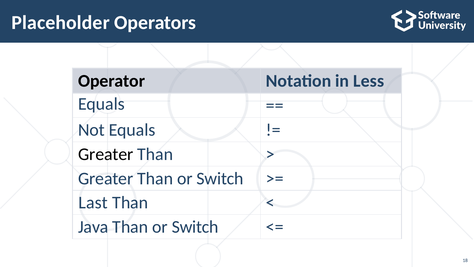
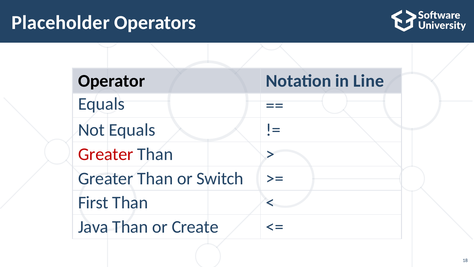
Less: Less -> Line (369, 81)
Greater colour: black -> red (106, 154)
Last: Last -> First (93, 202)
Switch: Switch -> Create (195, 227)
